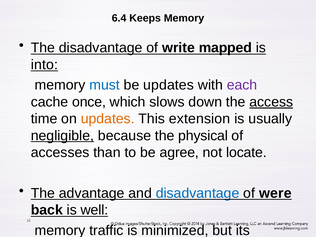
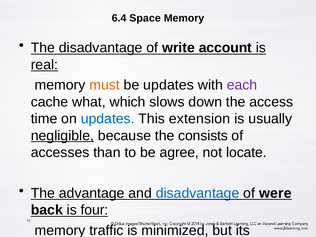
Keeps: Keeps -> Space (145, 18)
mapped: mapped -> account (225, 48)
into: into -> real (44, 65)
must colour: blue -> orange (105, 85)
once: once -> what (89, 102)
access underline: present -> none (271, 102)
updates colour: orange -> blue (108, 119)
physical: physical -> consists (203, 136)
well: well -> four (95, 210)
